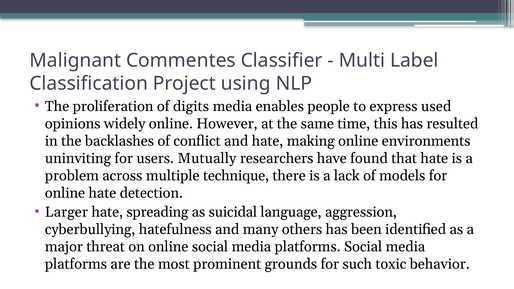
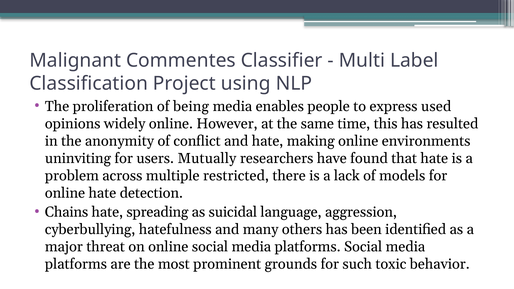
digits: digits -> being (191, 106)
backlashes: backlashes -> anonymity (119, 141)
technique: technique -> restricted (236, 176)
Larger: Larger -> Chains (67, 212)
